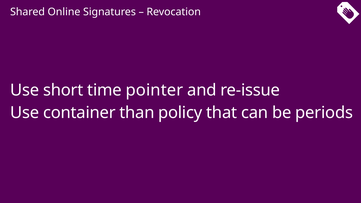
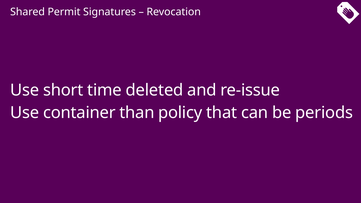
Online: Online -> Permit (64, 12)
pointer: pointer -> deleted (155, 90)
